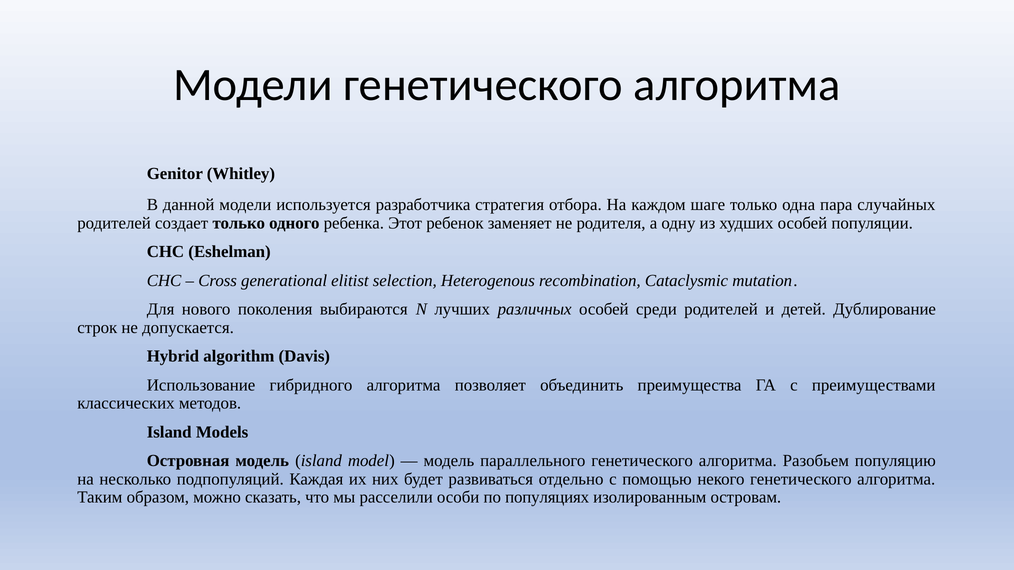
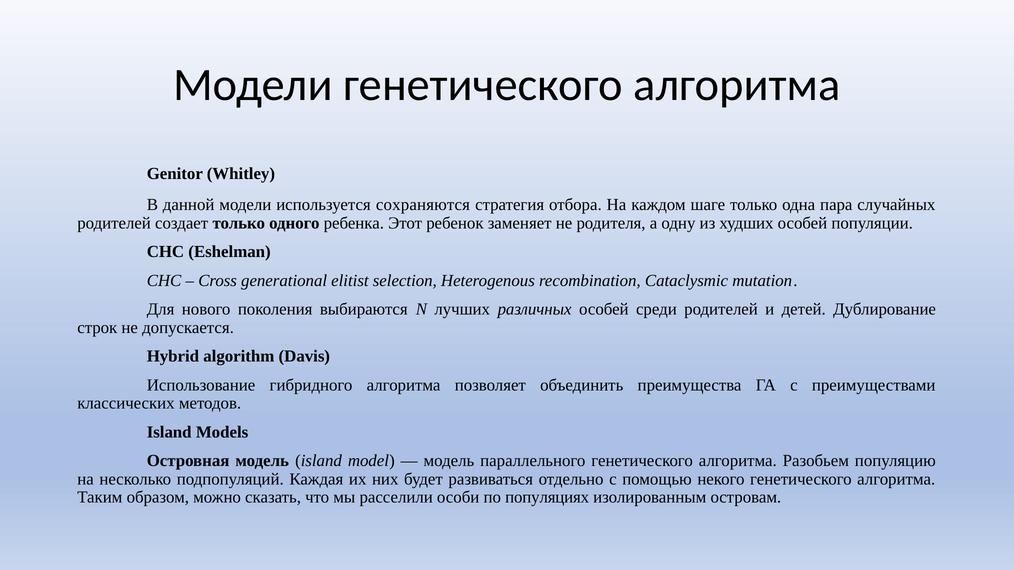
разработчика: разработчика -> сохраняются (423, 205)
